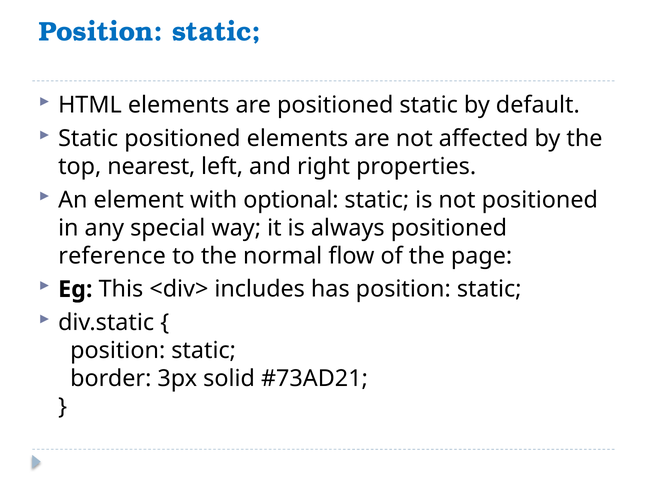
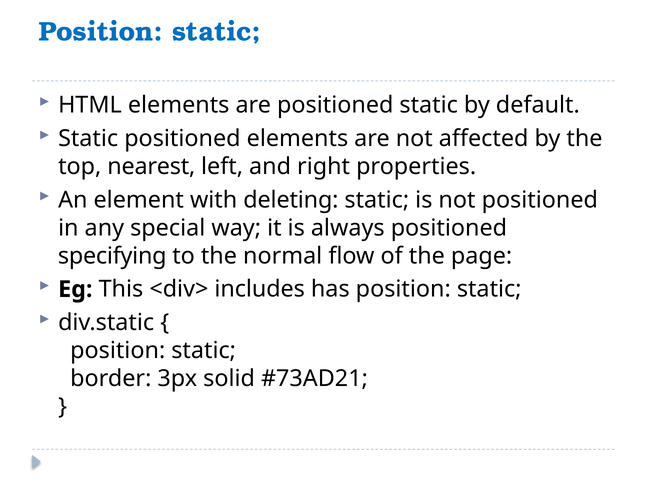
optional: optional -> deleting (291, 200)
reference: reference -> specifying (112, 256)
